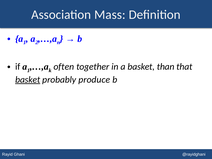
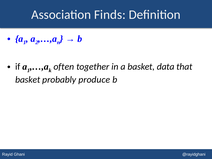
Mass: Mass -> Finds (110, 15)
than: than -> data (166, 67)
basket underline: present -> none (28, 80)
